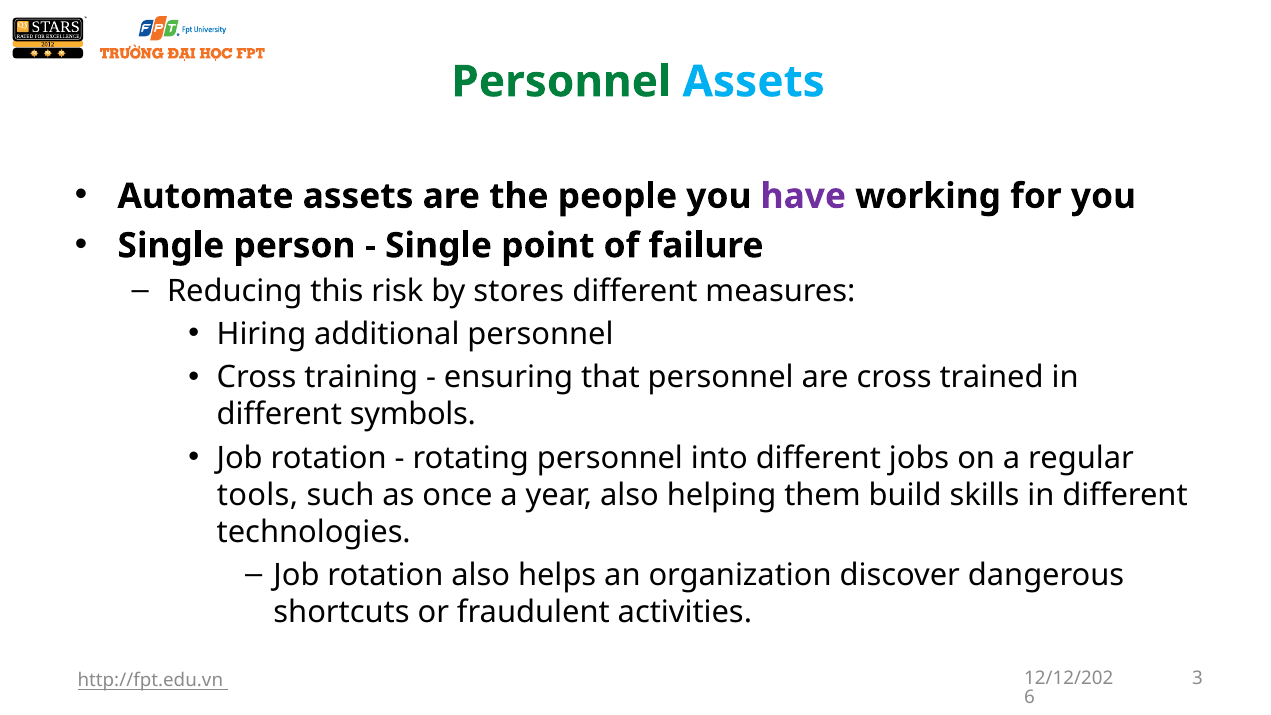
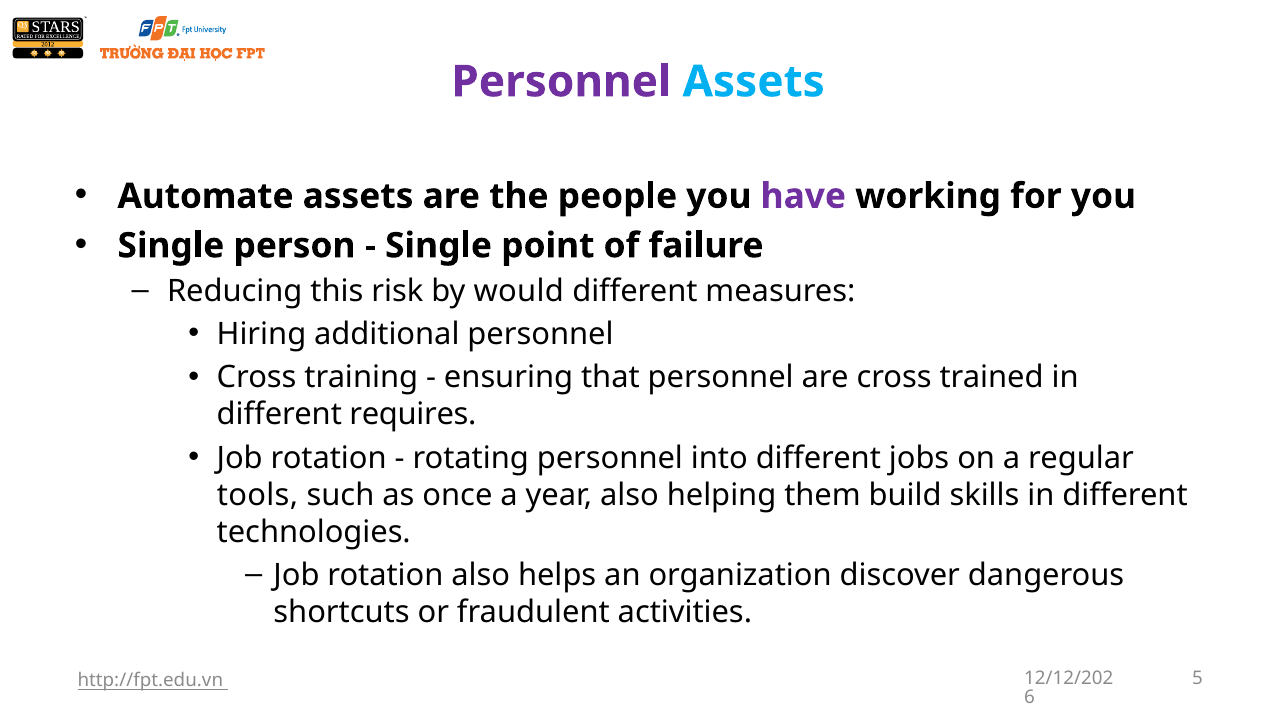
Personnel colour: green -> purple (561, 82)
stores: stores -> would (519, 291)
symbols: symbols -> requires (413, 415)
3: 3 -> 5 (1197, 678)
